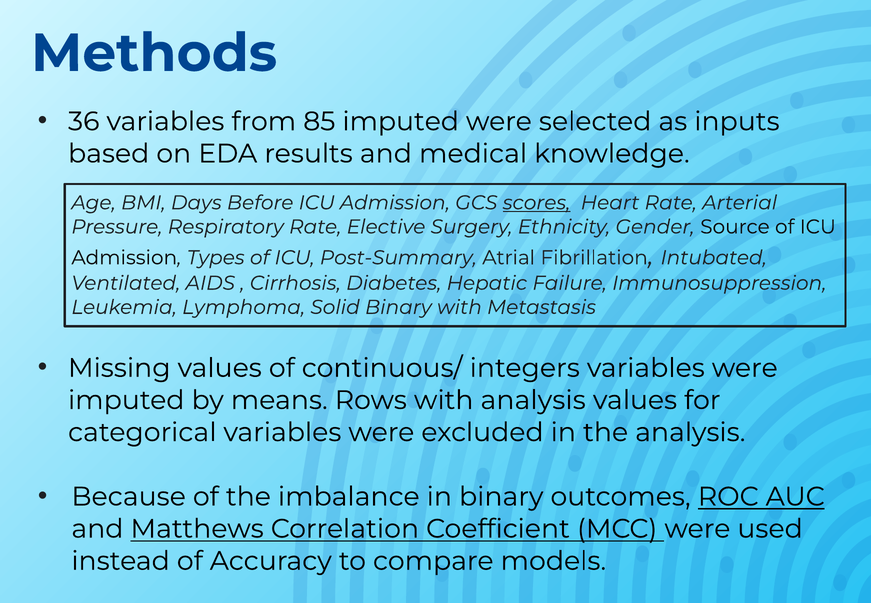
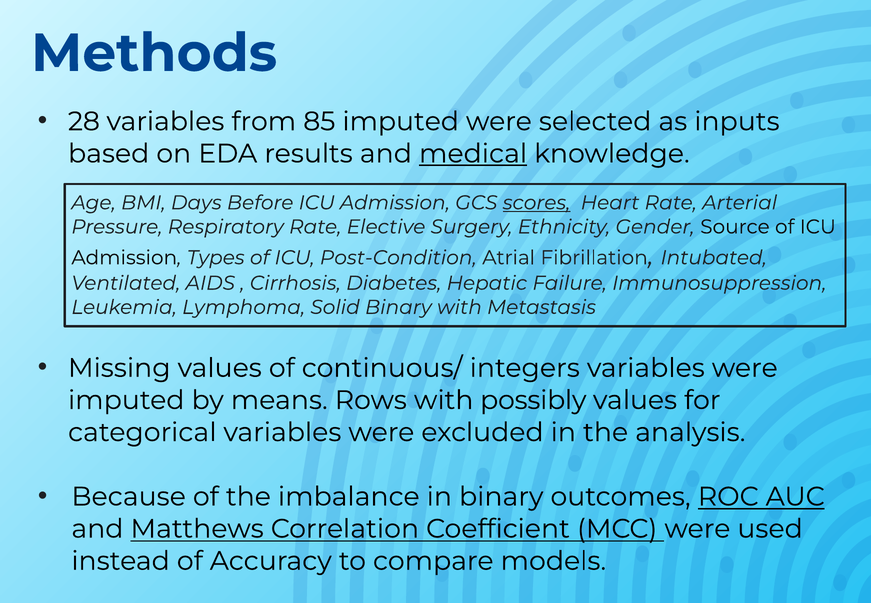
36: 36 -> 28 (84, 121)
medical underline: none -> present (473, 154)
Post-Summary: Post-Summary -> Post-Condition (398, 258)
with analysis: analysis -> possibly (533, 400)
